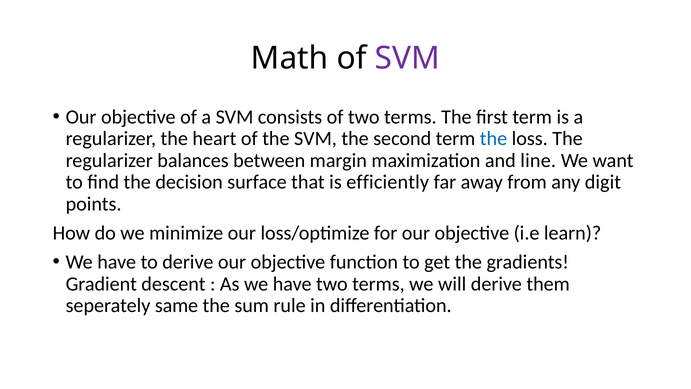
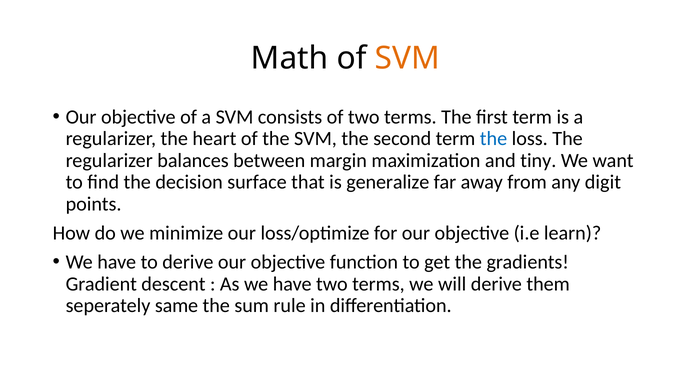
SVM colour: purple -> orange (407, 58)
line: line -> tiny (538, 160)
efficiently: efficiently -> generalize (388, 182)
